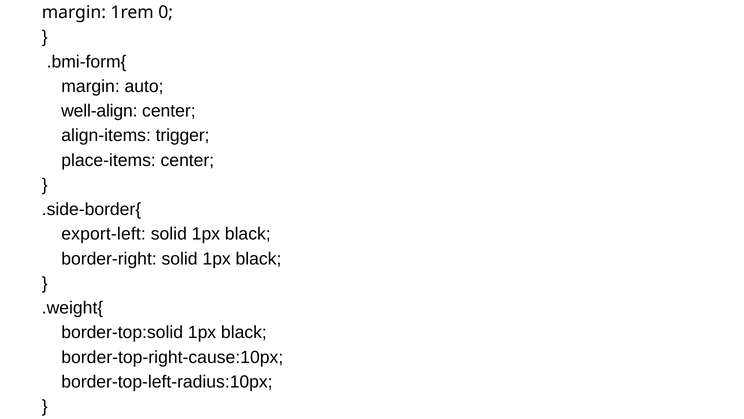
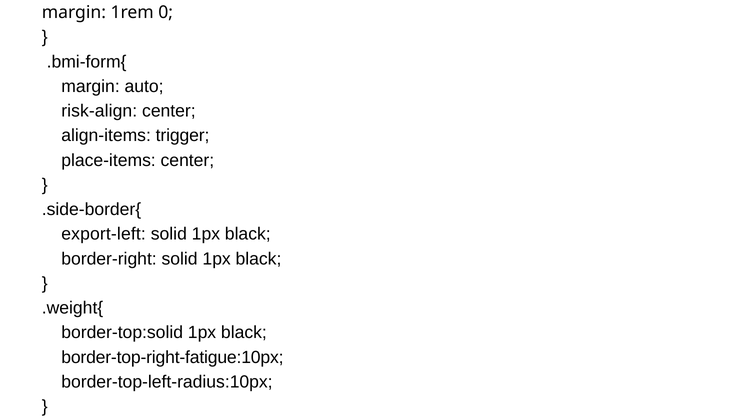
well-align: well-align -> risk-align (99, 111)
border-top-right-cause:10px: border-top-right-cause:10px -> border-top-right-fatigue:10px (172, 357)
